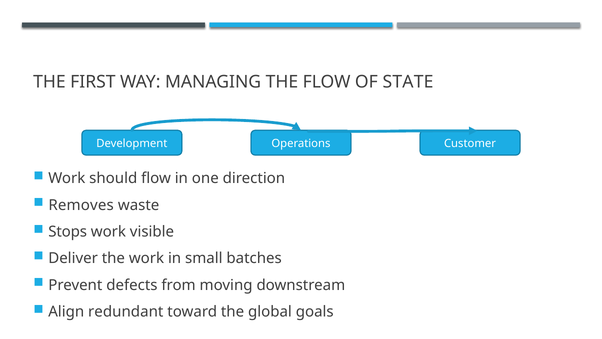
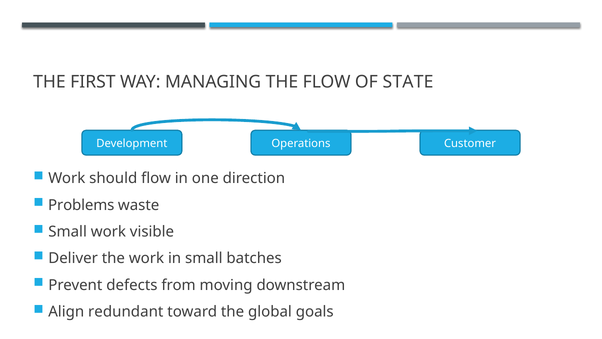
Removes: Removes -> Problems (81, 205)
Stops: Stops -> Small (68, 232)
